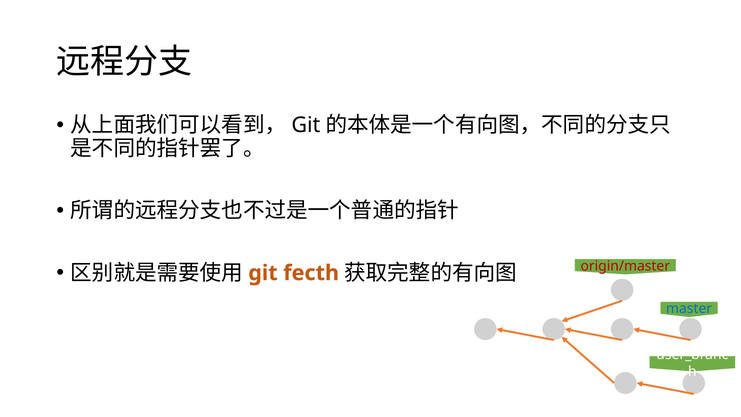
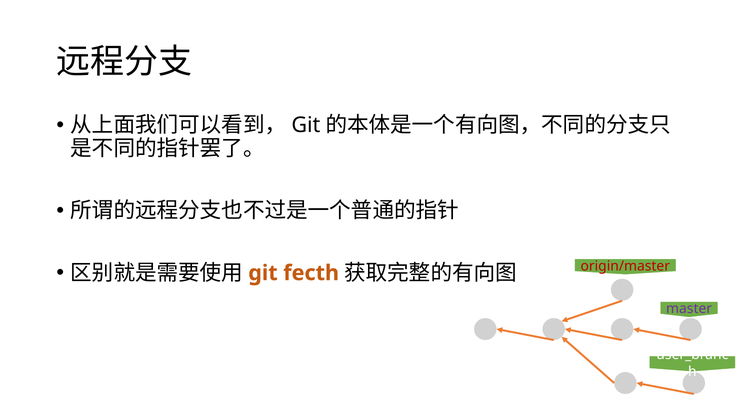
master colour: blue -> purple (689, 309)
